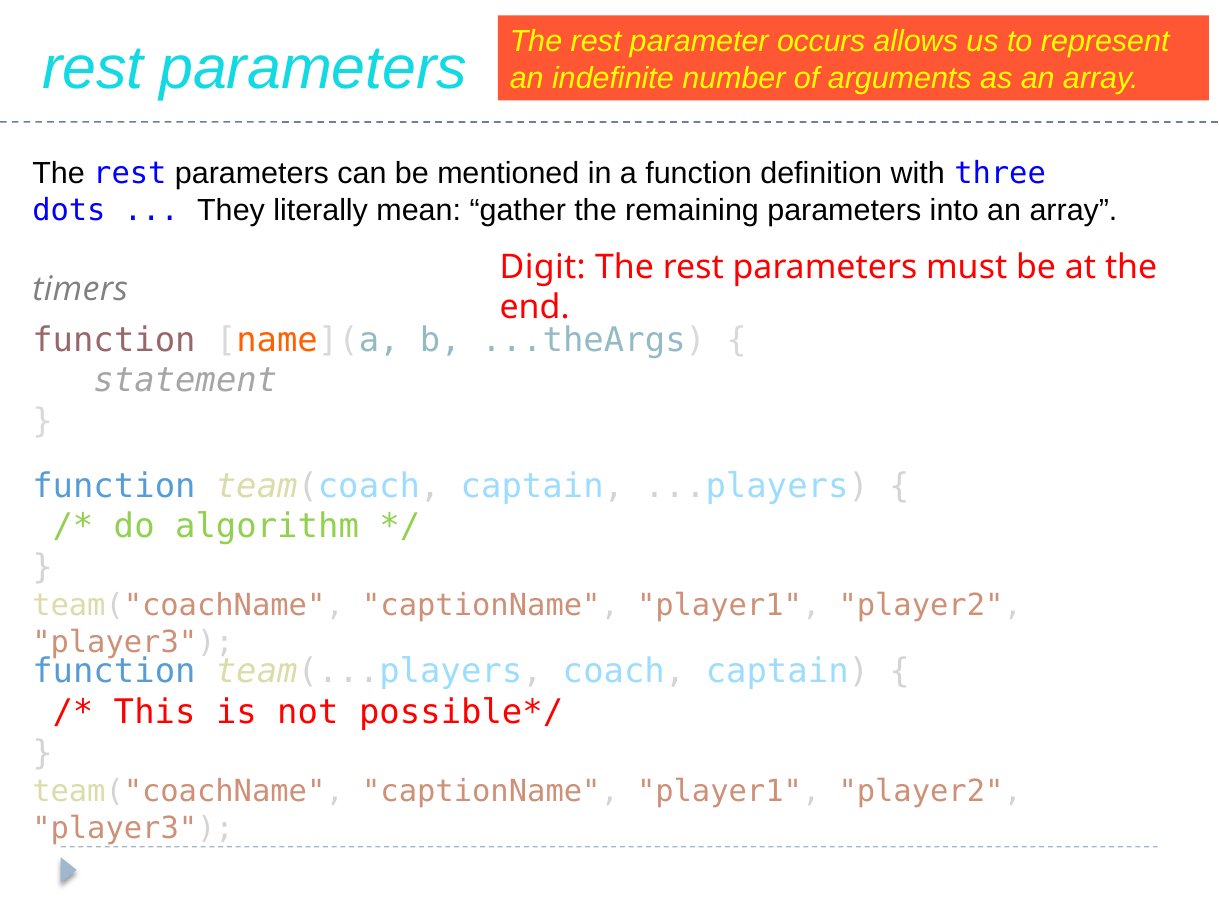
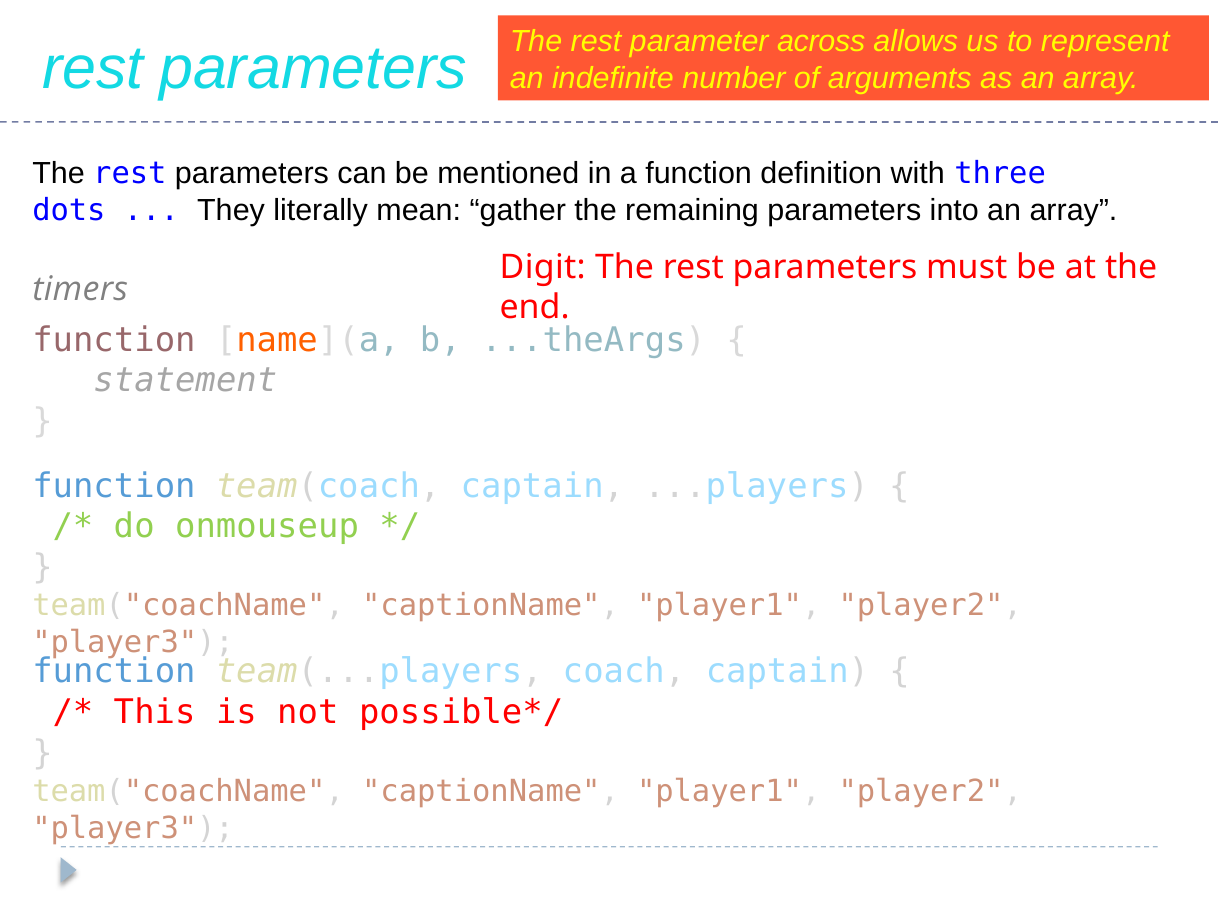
occurs: occurs -> across (821, 42)
algorithm: algorithm -> onmouseup (267, 527)
